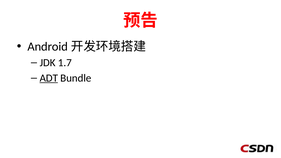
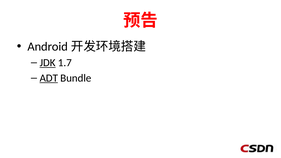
JDK underline: none -> present (48, 63)
